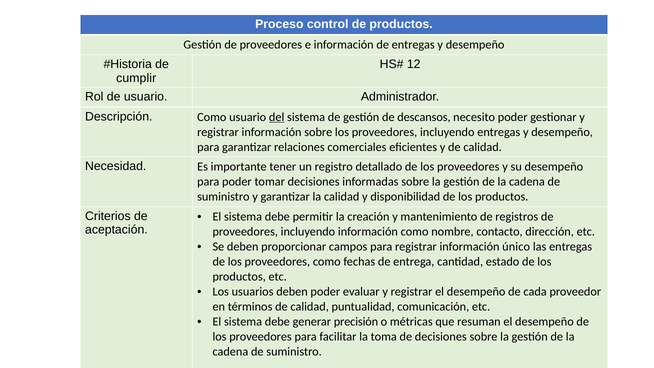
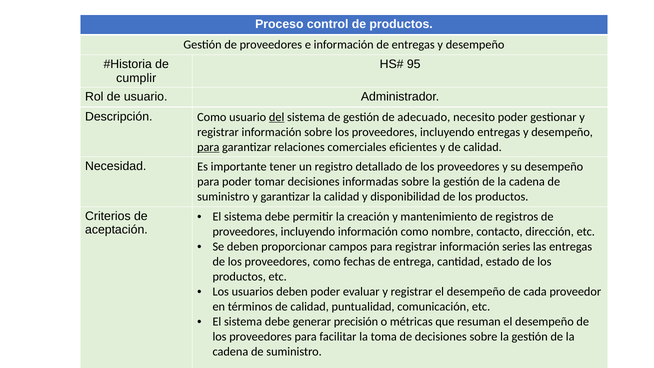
12: 12 -> 95 (414, 64)
descansos: descansos -> adecuado (424, 117)
para underline: none -> present (208, 147)
único: único -> series (516, 247)
